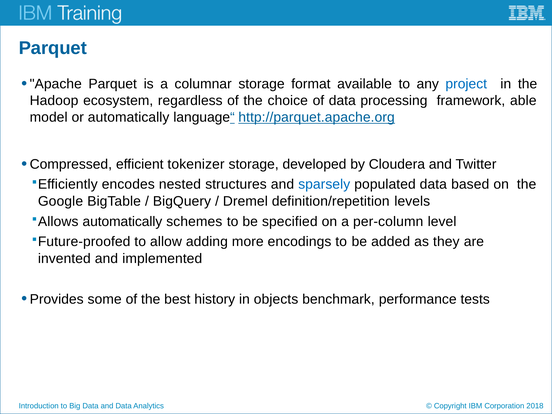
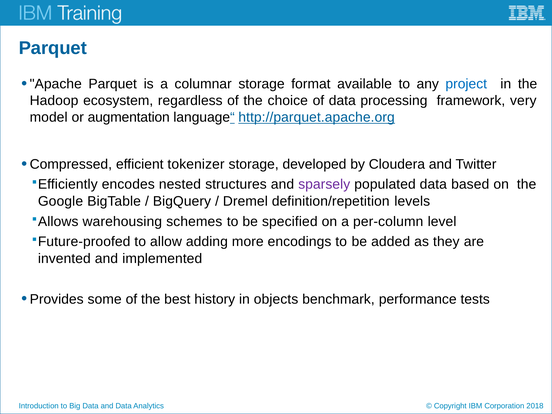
able: able -> very (523, 101)
or automatically: automatically -> augmentation (129, 117)
sparsely colour: blue -> purple (324, 184)
automatically: automatically -> warehousing (122, 222)
